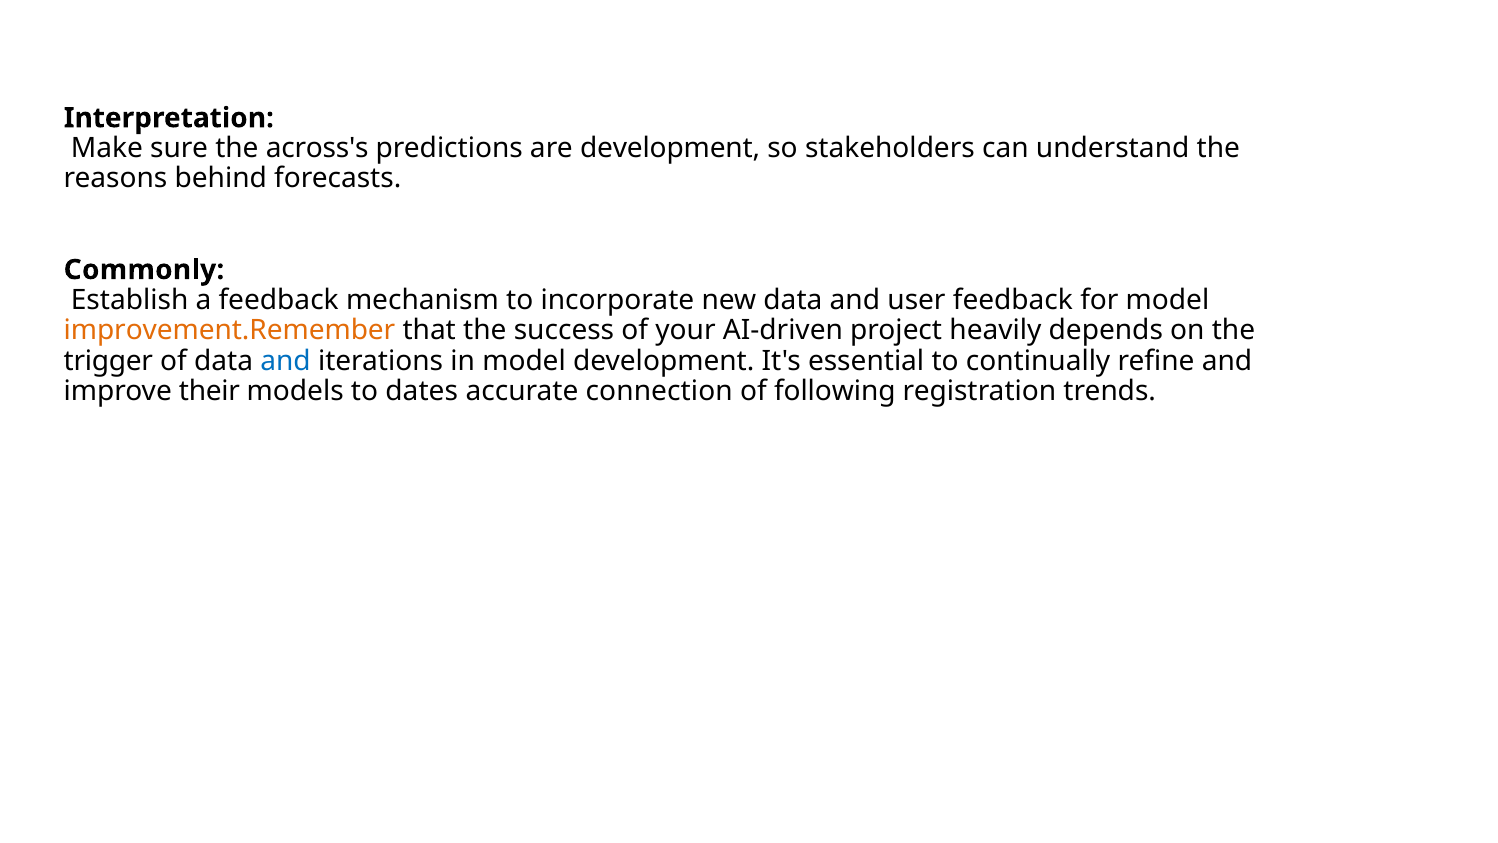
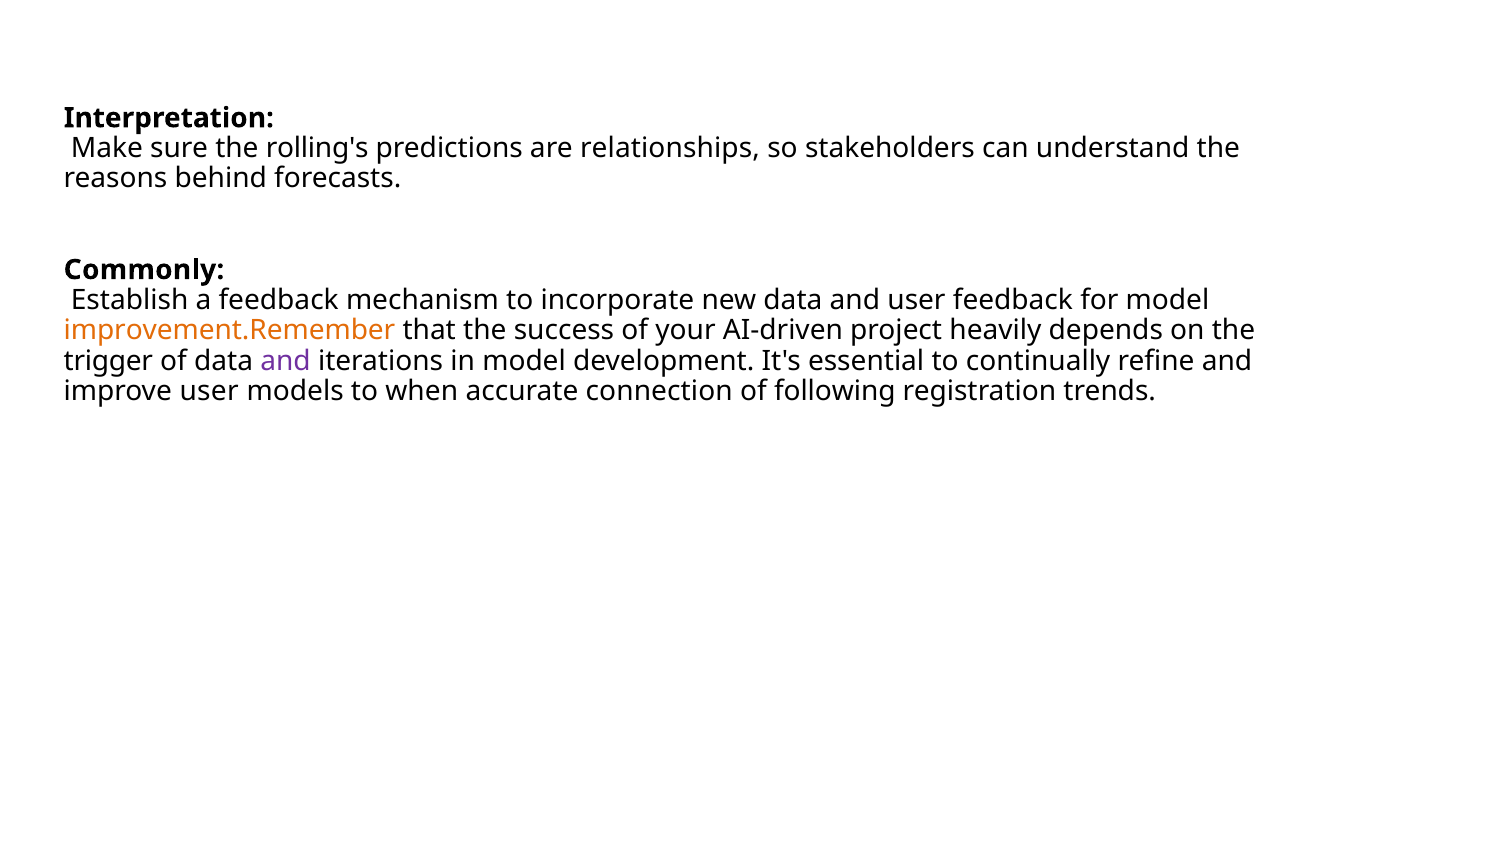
across's: across's -> rolling's (317, 148)
are development: development -> relationships (670, 148)
and colour: blue -> purple (286, 361)
improve their: their -> user (209, 391)
dates: dates -> when (422, 391)
